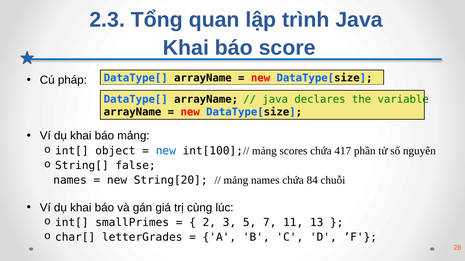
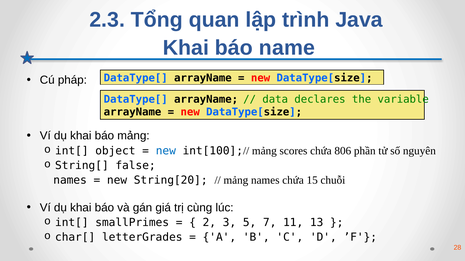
score: score -> name (287, 48)
java: java -> data (275, 99)
417: 417 -> 806 (343, 151)
84: 84 -> 15 (312, 180)
